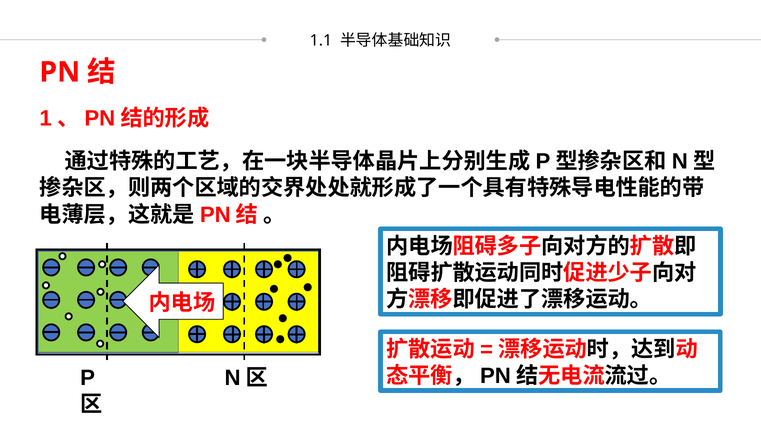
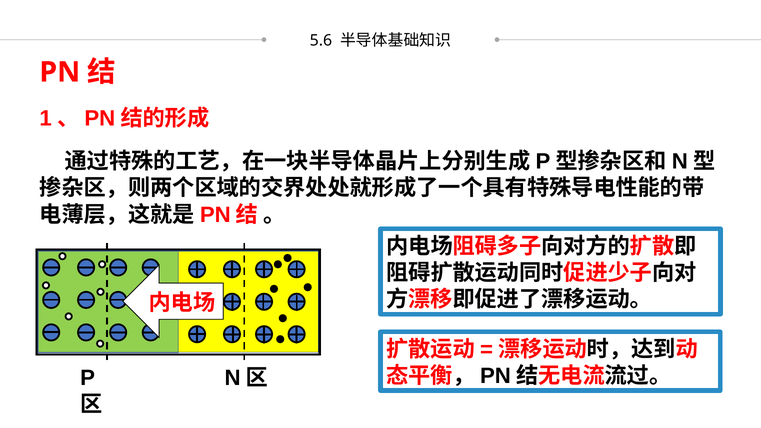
1.1: 1.1 -> 5.6 (321, 41)
